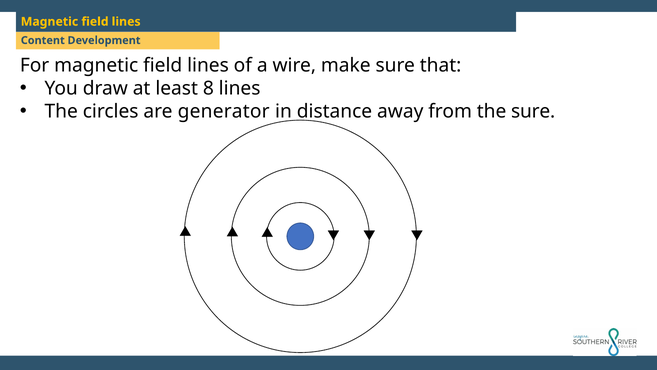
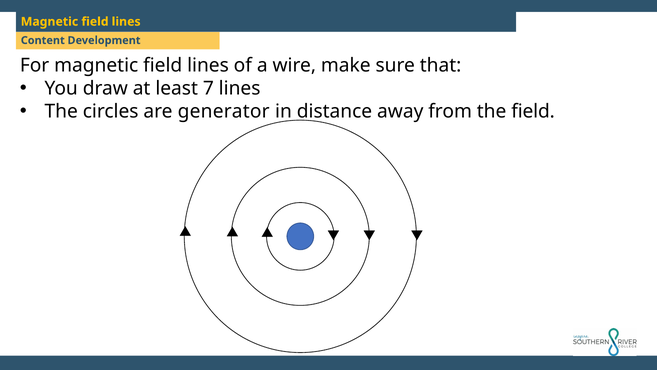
8: 8 -> 7 (208, 88)
the sure: sure -> field (533, 111)
